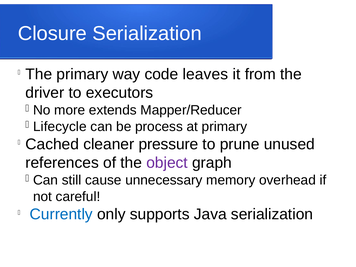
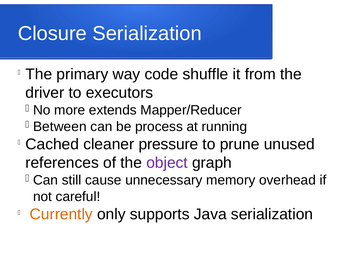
leaves: leaves -> shuffle (205, 74)
Lifecycle: Lifecycle -> Between (60, 127)
at primary: primary -> running (224, 127)
Currently colour: blue -> orange (61, 214)
